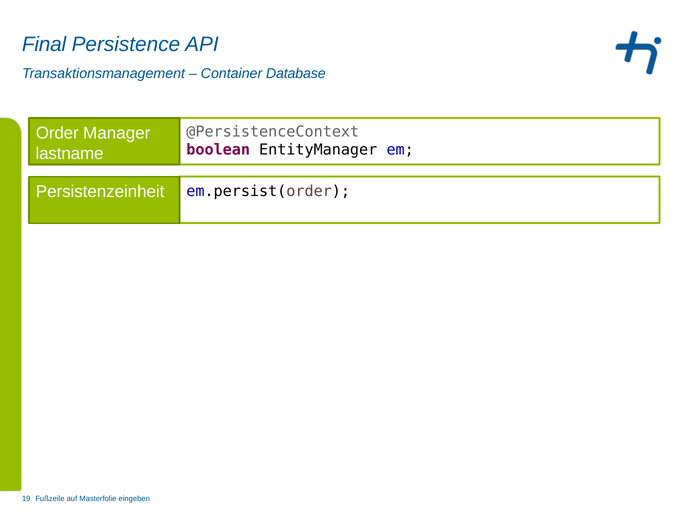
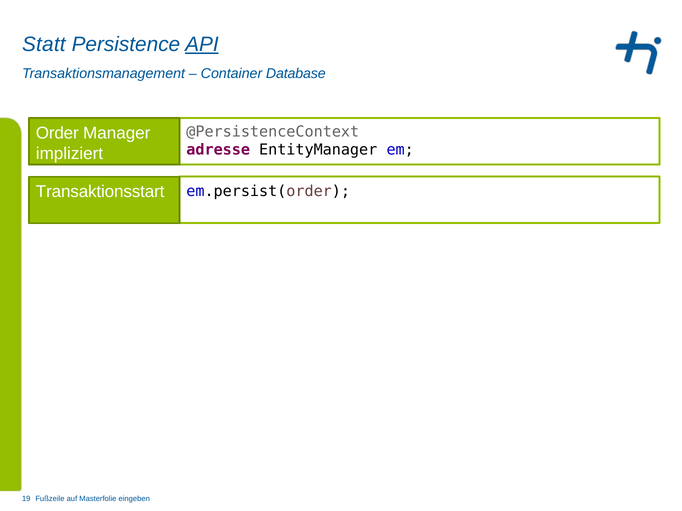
Final: Final -> Statt (44, 44)
API underline: none -> present (202, 44)
boolean: boolean -> adresse (218, 150)
lastname: lastname -> impliziert (69, 154)
Persistenzeinheit: Persistenzeinheit -> Transaktionsstart (100, 192)
